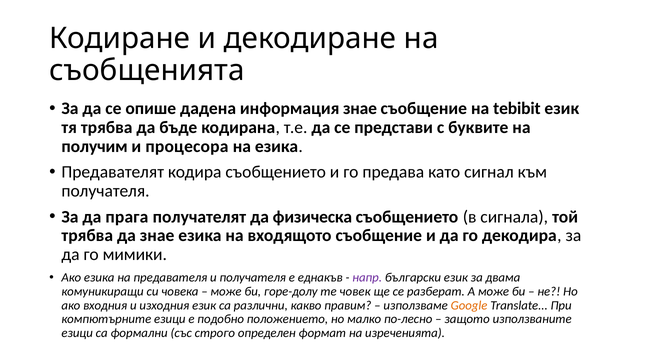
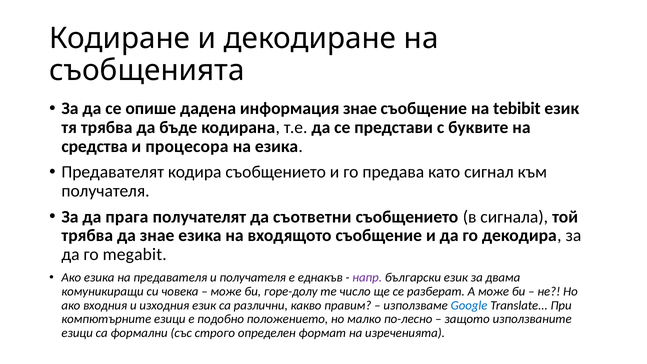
получим: получим -> средства (95, 146)
физическа: физическа -> съответни (312, 217)
мимики: мимики -> megabit (135, 255)
човек: човек -> число (355, 292)
Google colour: orange -> blue (469, 305)
